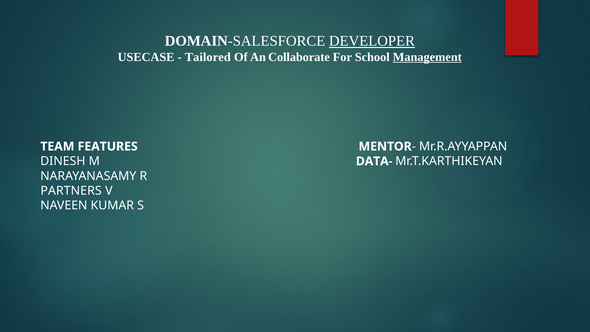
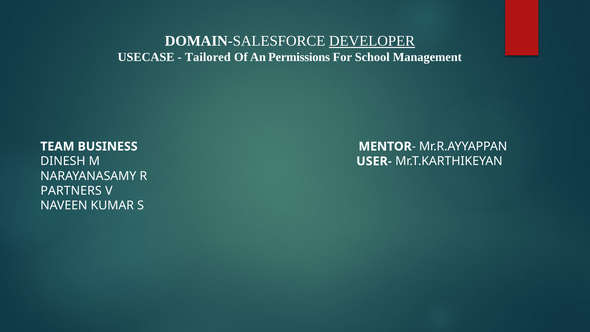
Collaborate: Collaborate -> Permissions (299, 57)
Management underline: present -> none (427, 57)
FEATURES: FEATURES -> BUSINESS (108, 146)
DATA-: DATA- -> USER- (374, 161)
